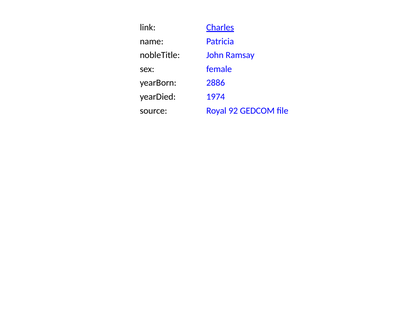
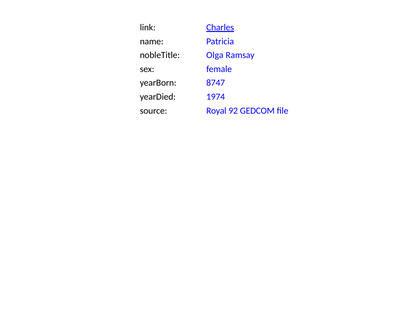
John: John -> Olga (215, 55)
2886: 2886 -> 8747 (216, 83)
